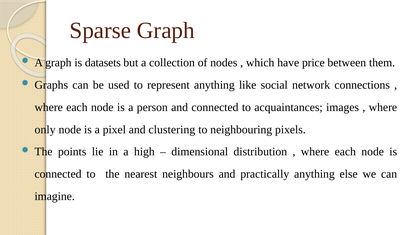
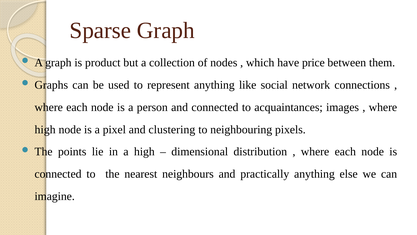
datasets: datasets -> product (103, 62)
only: only -> high (45, 129)
